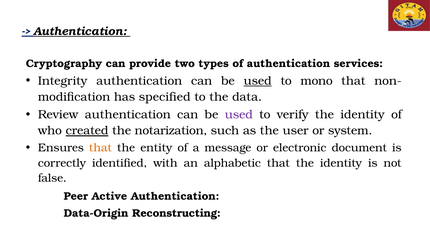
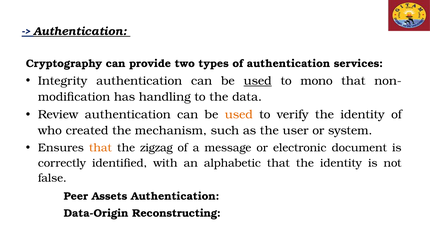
specified: specified -> handling (165, 97)
used colour: purple -> orange (239, 115)
created underline: present -> none (87, 131)
notarization: notarization -> mechanism (171, 131)
entity: entity -> zigzag (156, 148)
Active: Active -> Assets (110, 196)
